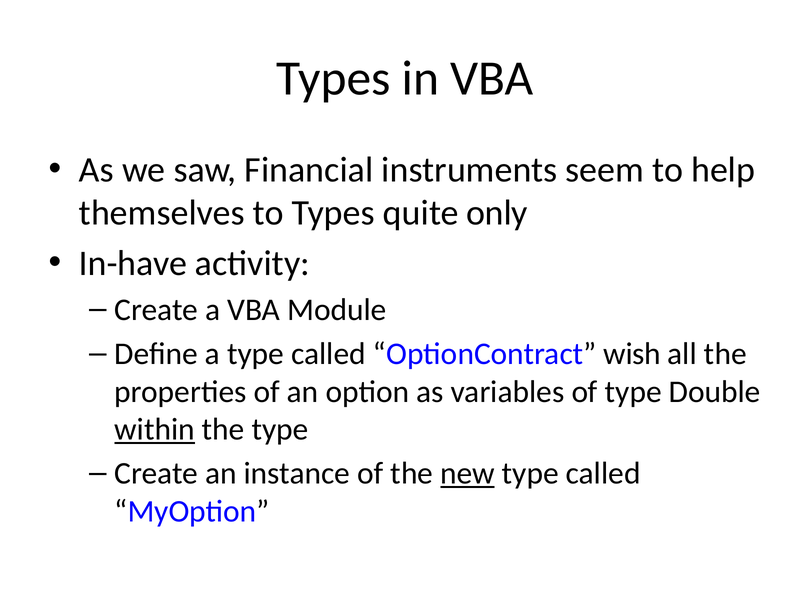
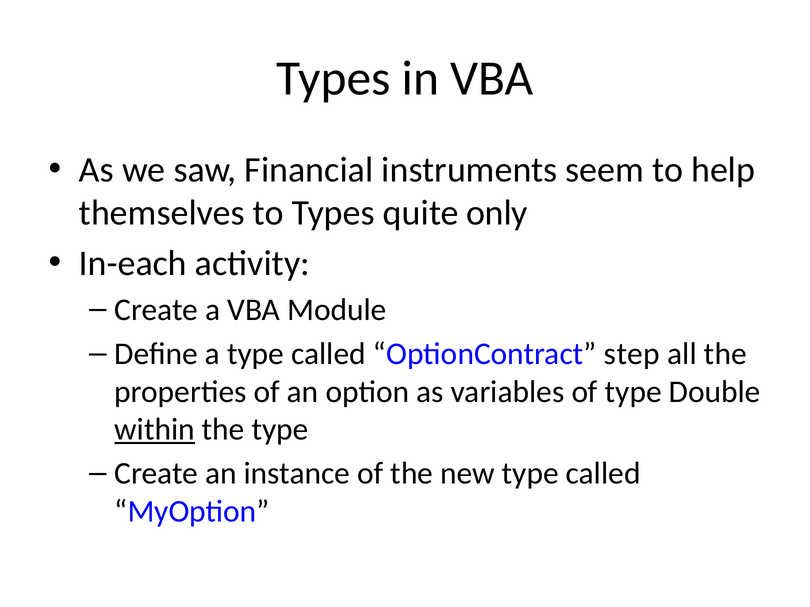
In-have: In-have -> In-each (133, 264)
wish: wish -> step (632, 354)
new underline: present -> none (468, 474)
